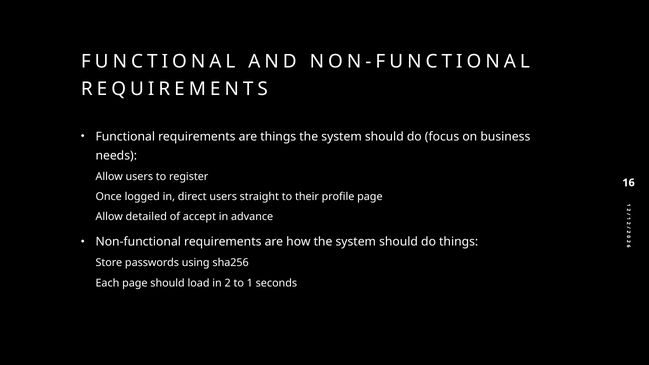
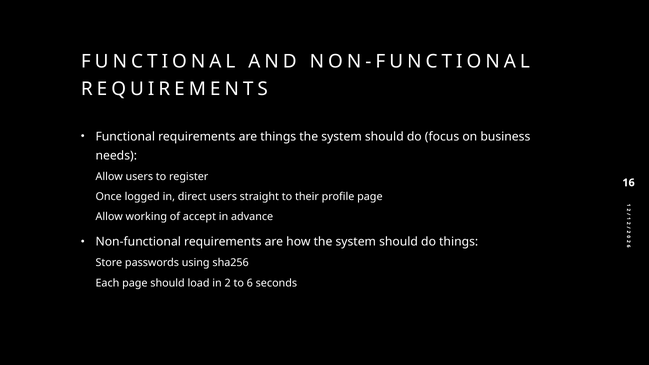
detailed: detailed -> working (146, 217)
to 1: 1 -> 6 (250, 283)
